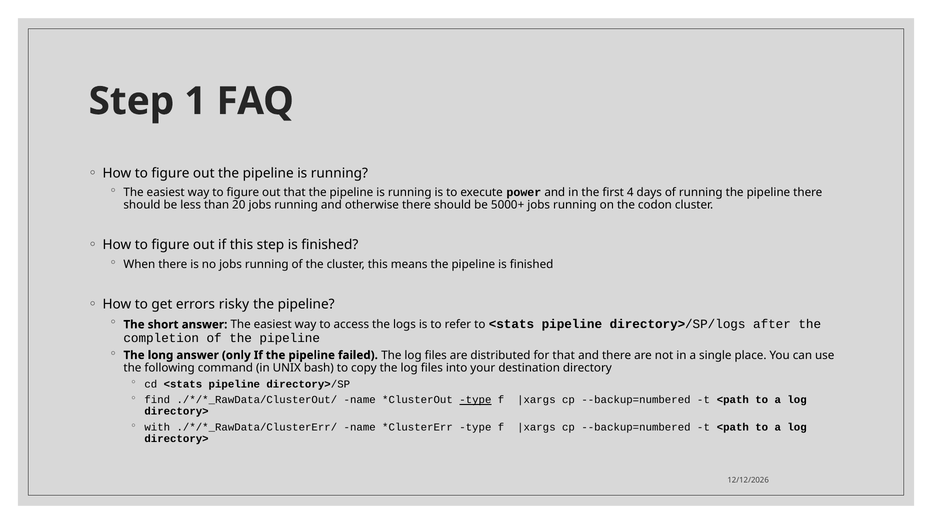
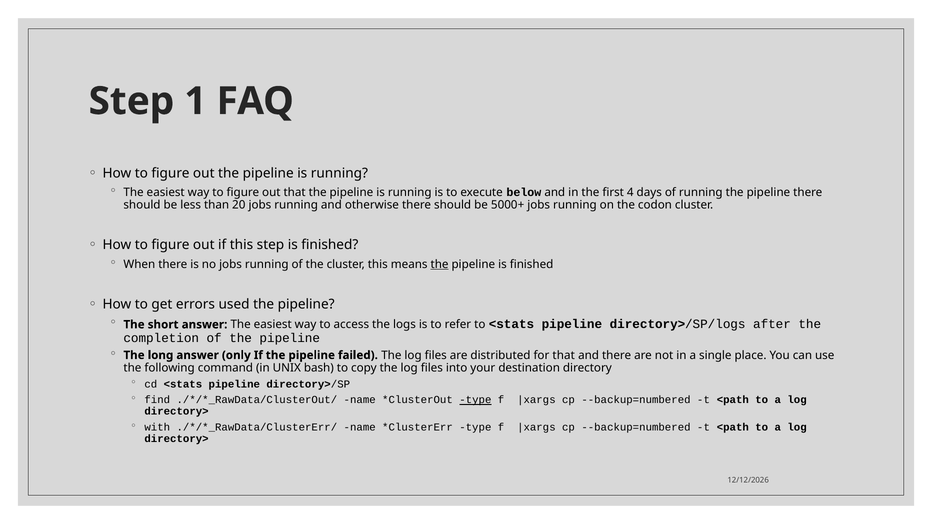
power: power -> below (524, 193)
the underline: none -> present (440, 264)
risky: risky -> used (234, 304)
